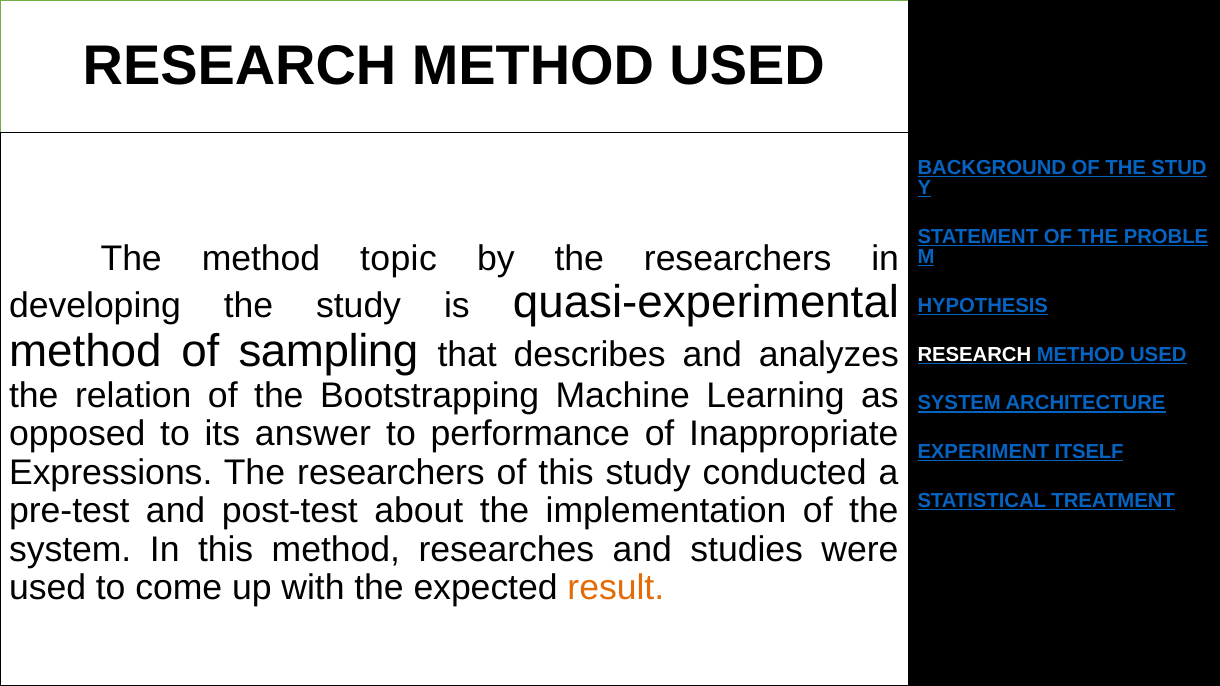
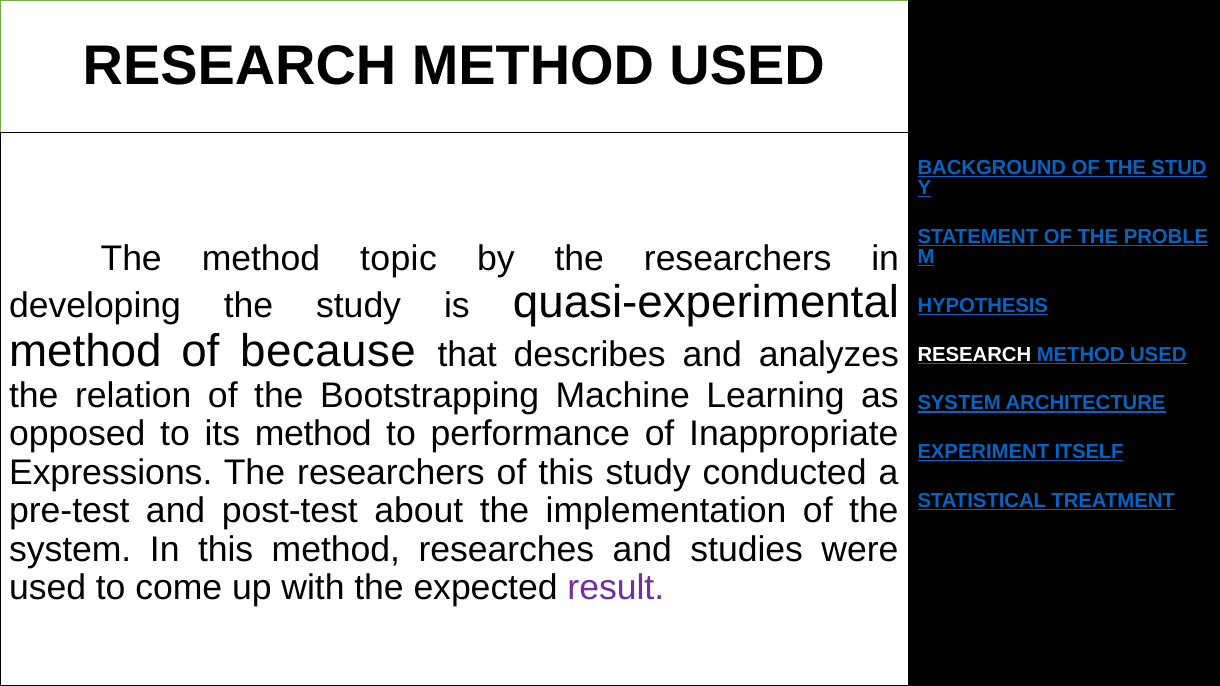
sampling: sampling -> because (328, 352)
its answer: answer -> method (313, 434)
result colour: orange -> purple (616, 588)
